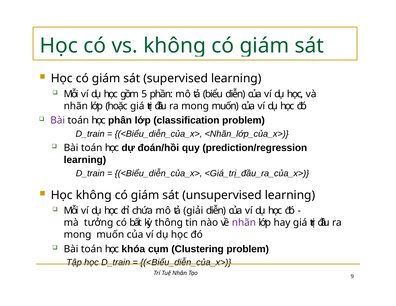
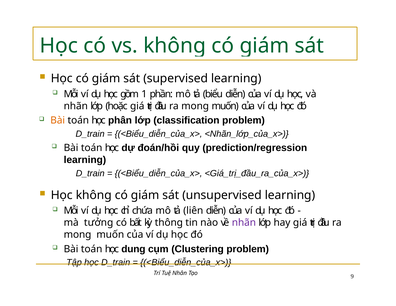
5: 5 -> 1 (144, 94)
Bài colour: purple -> orange (58, 120)
giải: giải -> liên (193, 211)
khóa: khóa -> dung (133, 249)
